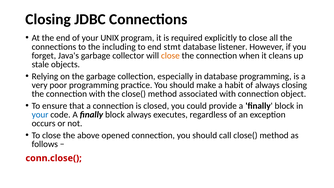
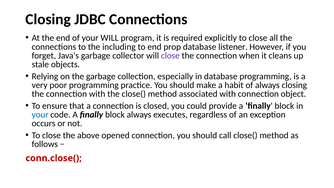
your UNIX: UNIX -> WILL (110, 38)
stmt: stmt -> prop (172, 47)
close colour: orange -> purple (170, 56)
